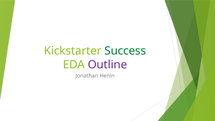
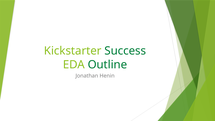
Outline colour: purple -> green (107, 65)
